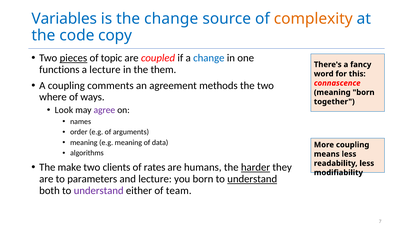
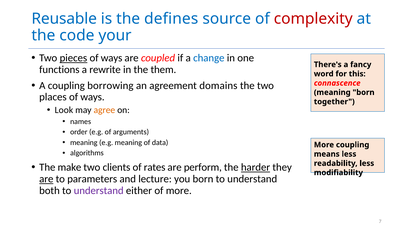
Variables: Variables -> Reusable (64, 19)
the change: change -> defines (171, 19)
complexity colour: orange -> red (313, 19)
copy: copy -> your (115, 35)
topic: topic -> ways (112, 58)
a lecture: lecture -> rewrite (105, 70)
comments: comments -> borrowing (110, 86)
methods: methods -> domains (218, 86)
where: where -> places (53, 97)
agree colour: purple -> orange (104, 110)
humans: humans -> perform (203, 168)
are underline: none -> present (46, 179)
understand underline: present -> none (252, 179)
of team: team -> more (179, 191)
